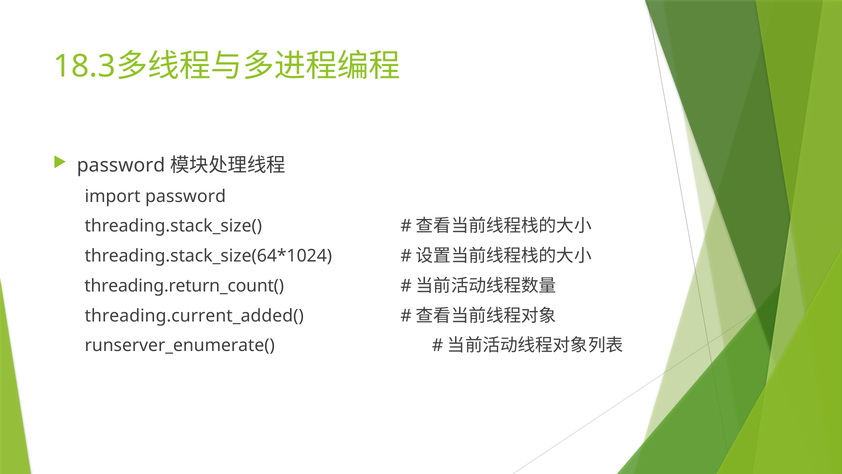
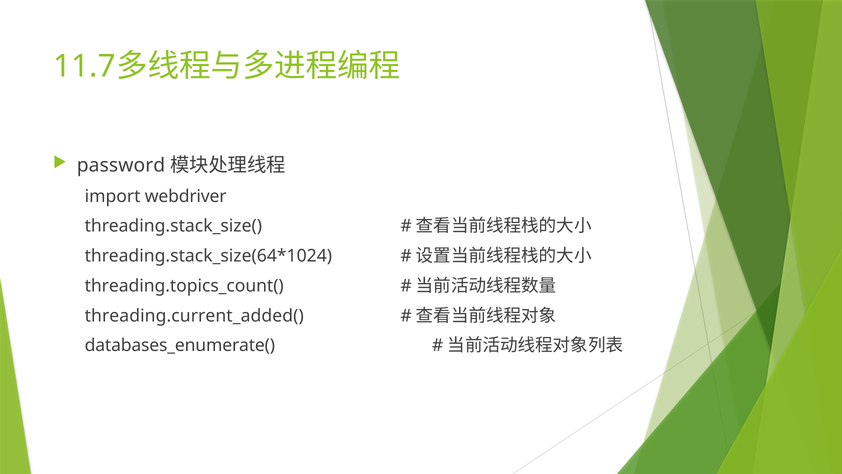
18.3: 18.3 -> 11.7 (84, 66)
import password: password -> webdriver (186, 196)
threading.return_count(: threading.return_count( -> threading.topics_count( (184, 286)
runserver_enumerate(: runserver_enumerate( -> databases_enumerate( (180, 345)
